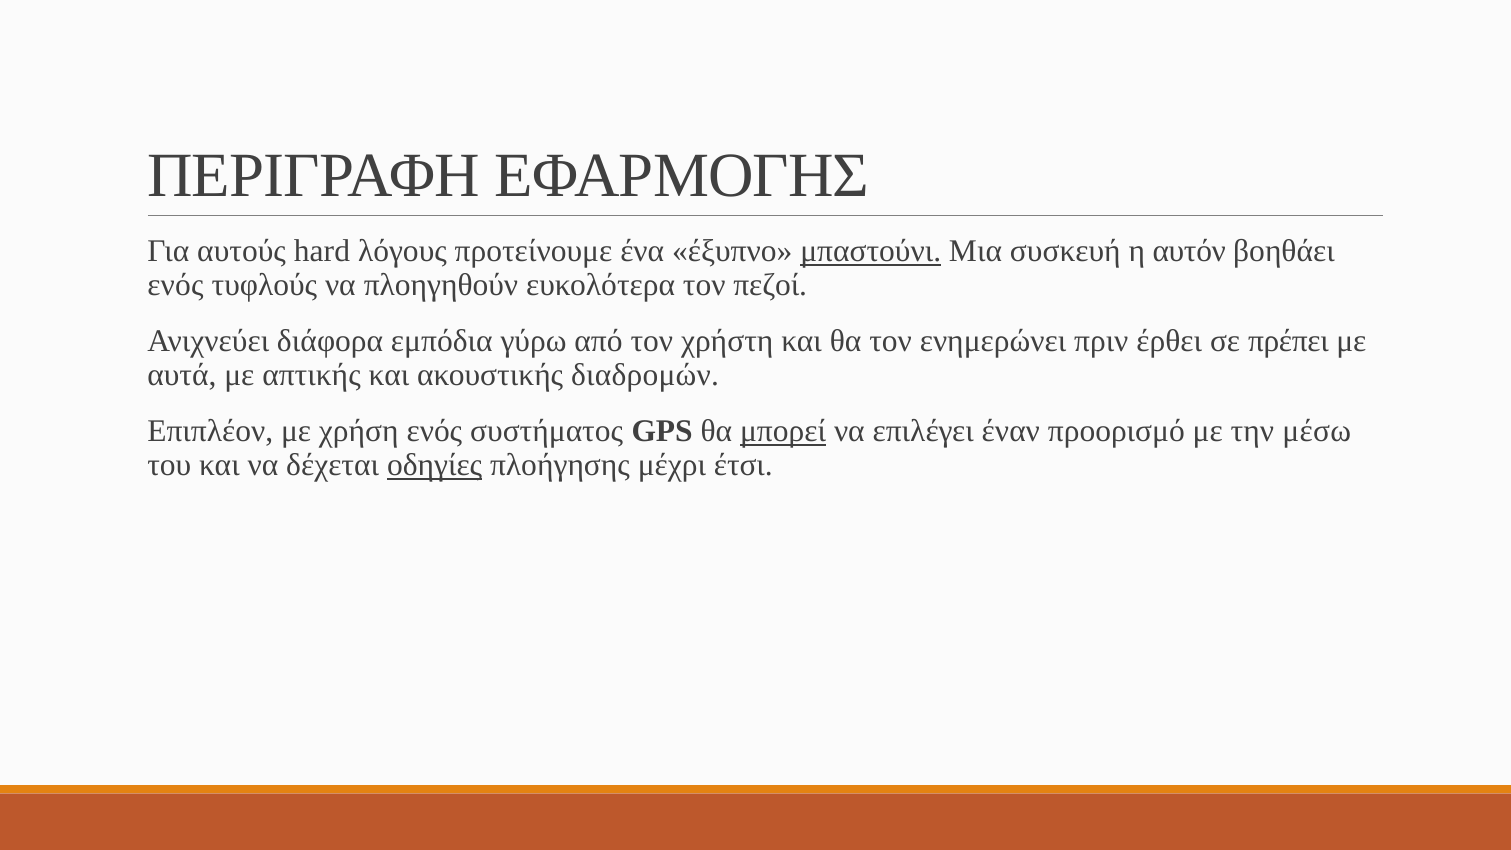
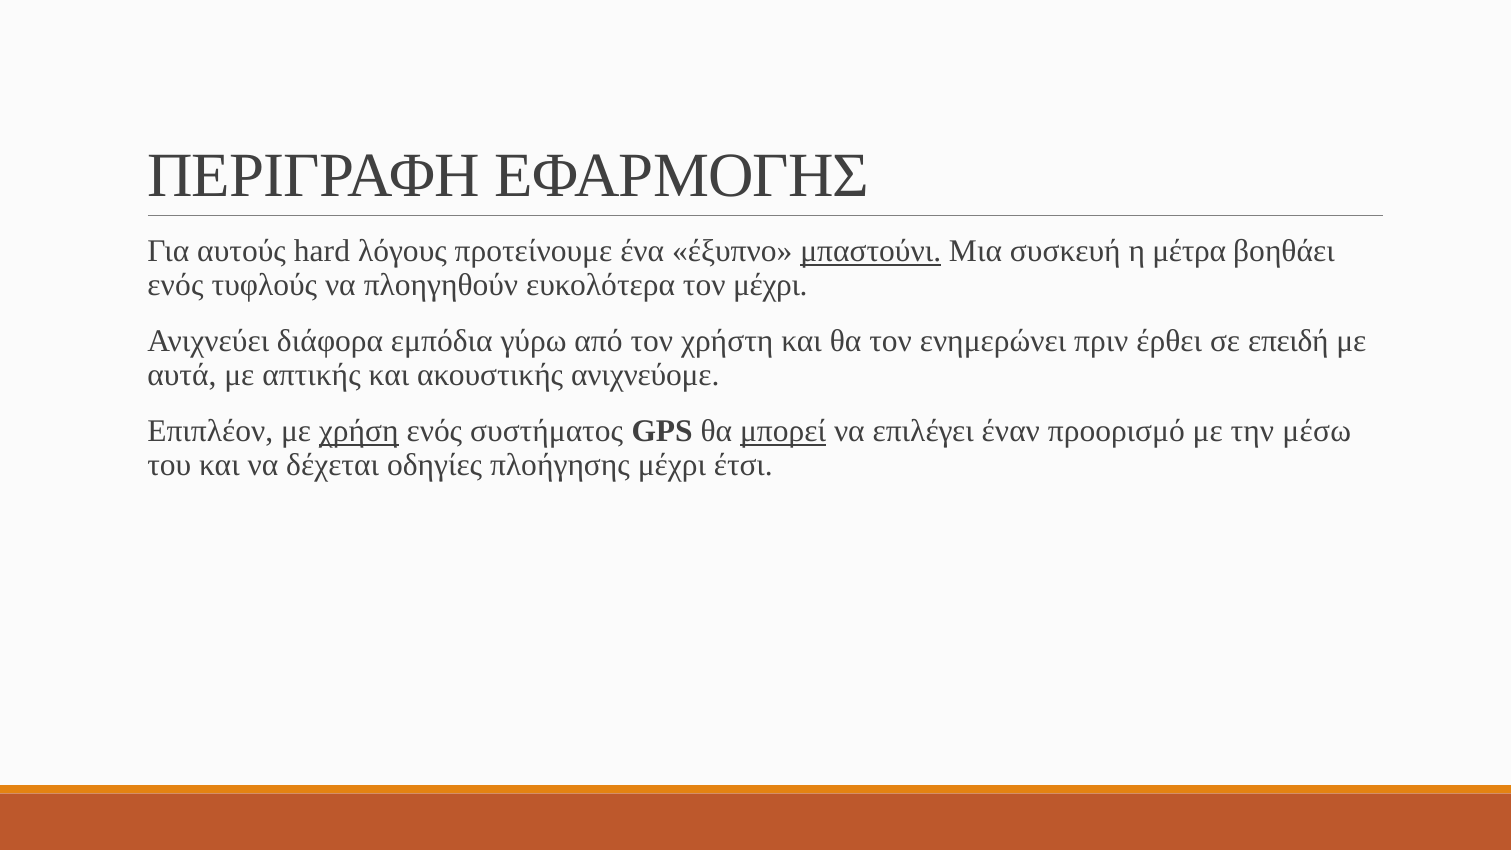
αυτόν: αυτόν -> μέτρα (1189, 251)
τον πεζοί: πεζοί -> μέχρι (770, 285)
πρέπει: πρέπει -> επειδή (1288, 341)
διαδρομών: διαδρομών -> ανιχνεύομε (645, 375)
χρήση underline: none -> present (359, 432)
οδηγίες underline: present -> none (435, 466)
